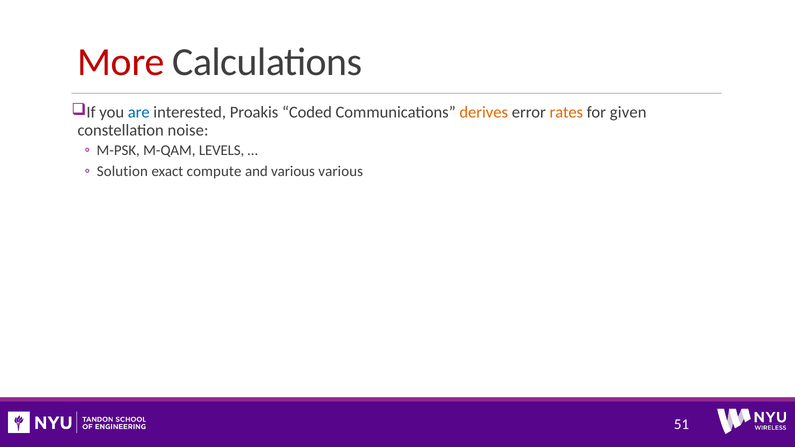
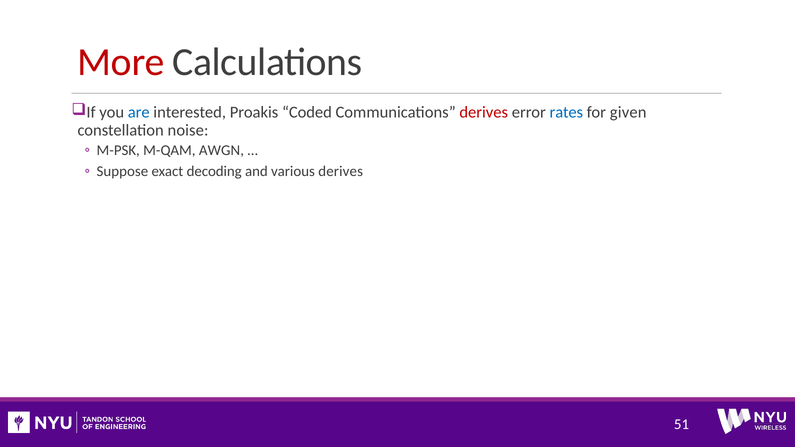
derives colour: orange -> red (484, 112)
rates colour: orange -> blue (566, 112)
LEVELS: LEVELS -> AWGN (221, 150)
Solution: Solution -> Suppose (122, 172)
compute: compute -> decoding (214, 172)
various various: various -> derives (341, 172)
